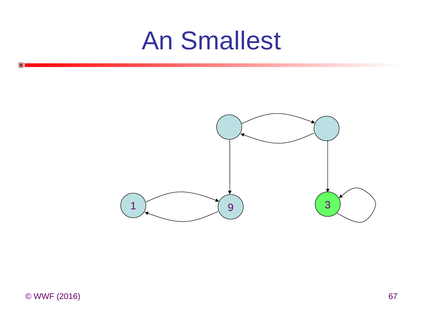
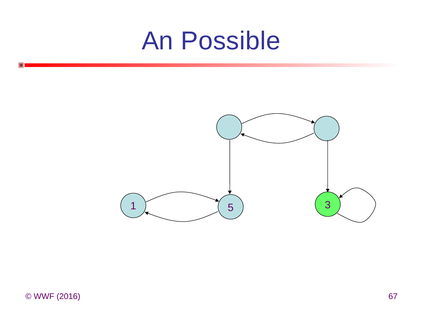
Smallest: Smallest -> Possible (231, 41)
9: 9 -> 5 (231, 208)
